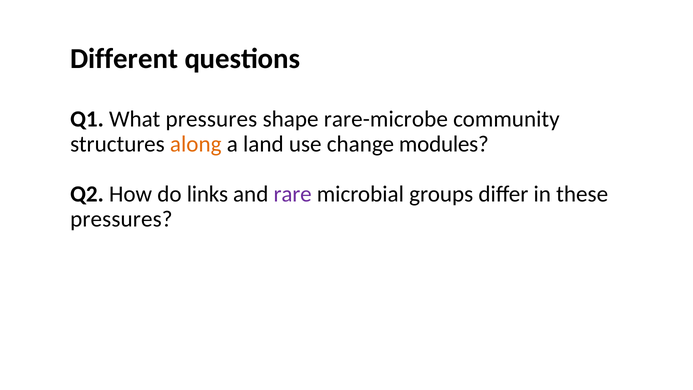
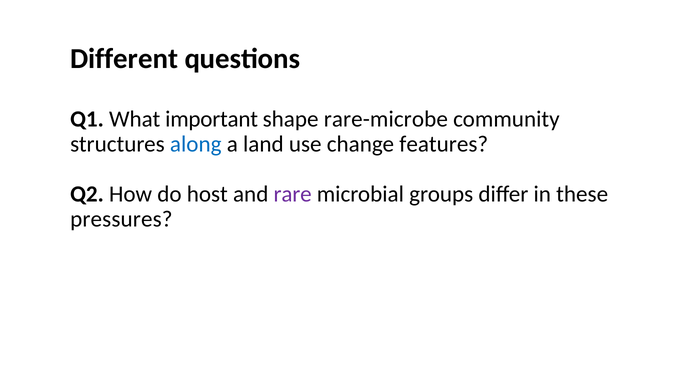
What pressures: pressures -> important (212, 119)
along colour: orange -> blue (196, 144)
modules: modules -> features (444, 144)
links: links -> host (207, 194)
